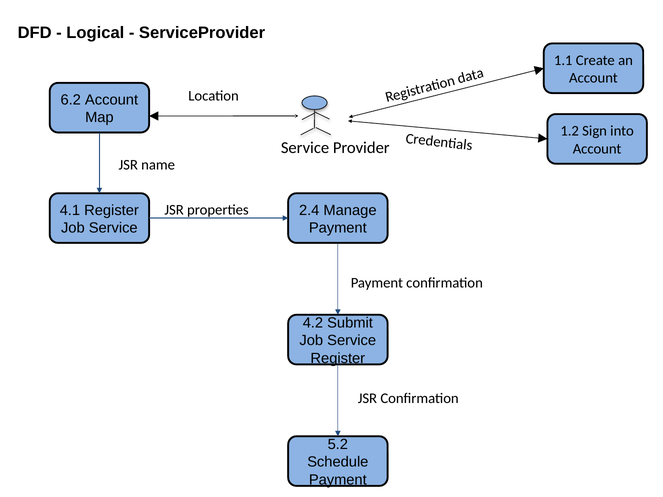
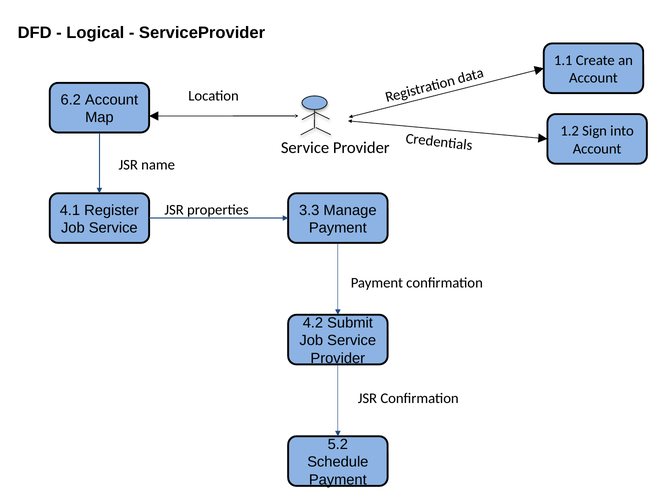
2.4: 2.4 -> 3.3 (309, 210)
Register: Register -> Provider (338, 358)
